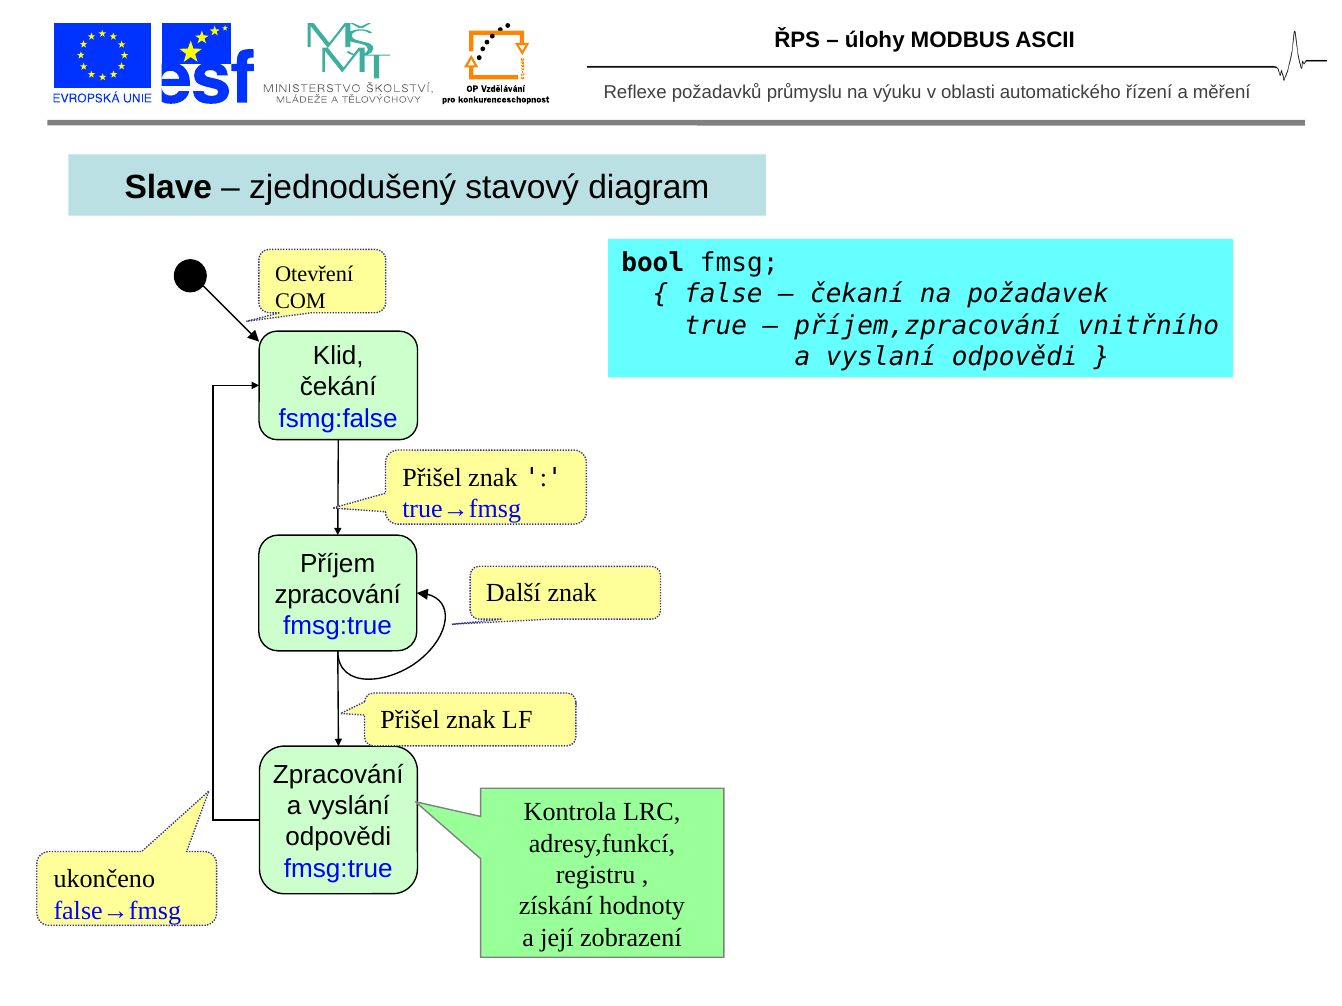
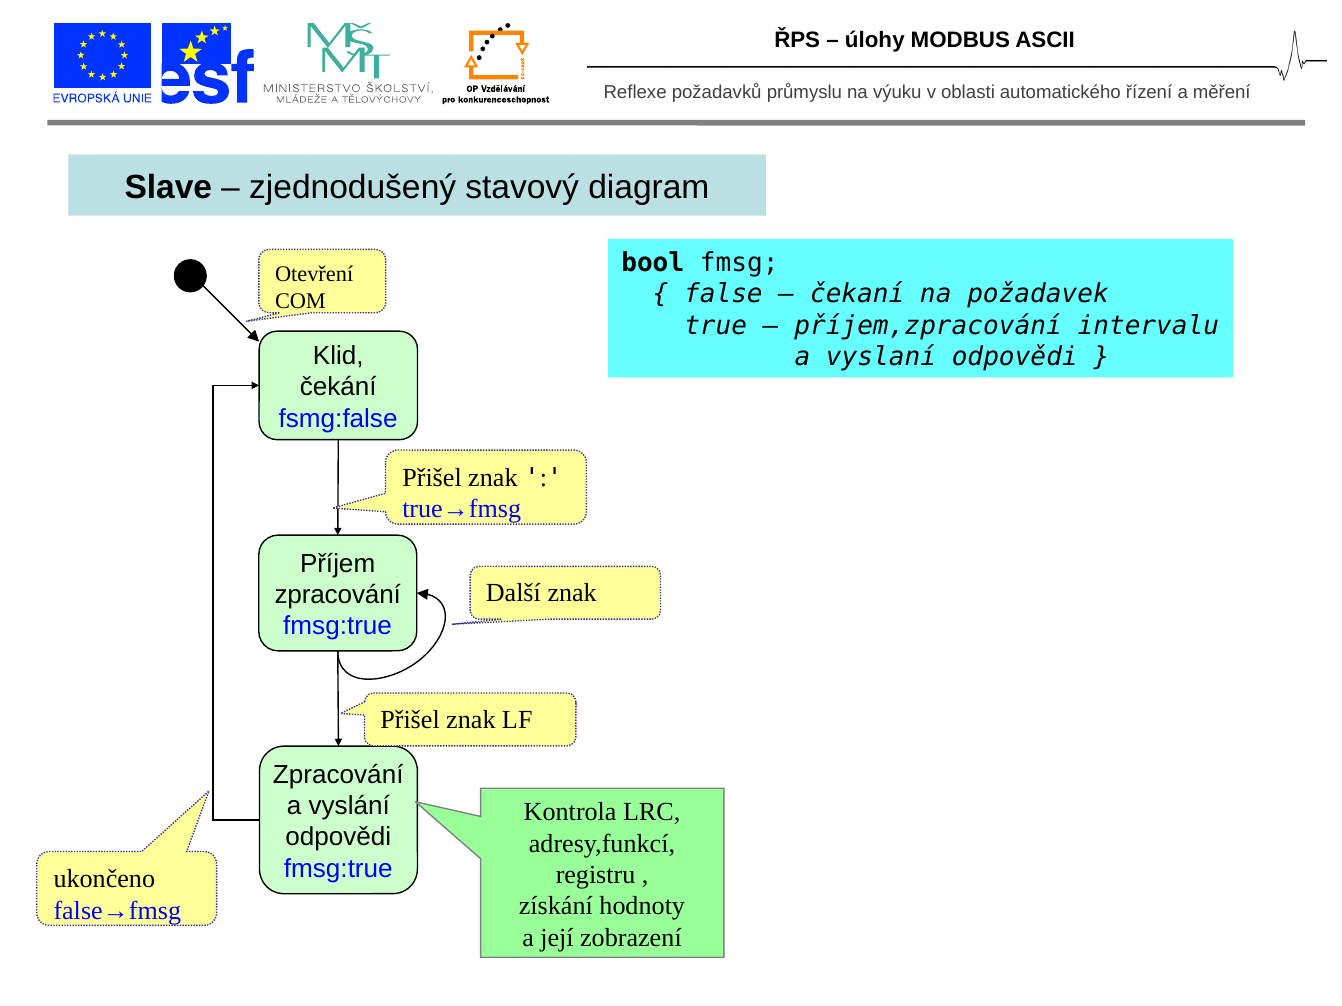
vnitřního: vnitřního -> intervalu (1148, 326)
